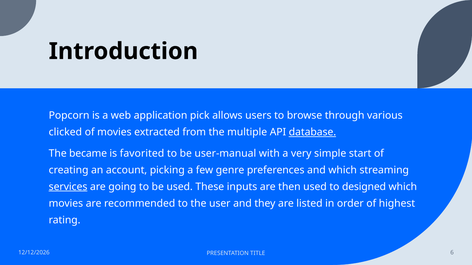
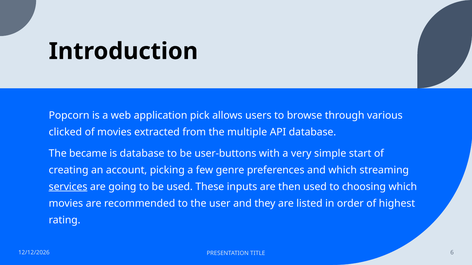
database underline: present -> none (312, 132)
is favorited: favorited -> database (142, 154)
user-manual: user-manual -> user-buttons (225, 154)
designed: designed -> choosing (364, 187)
